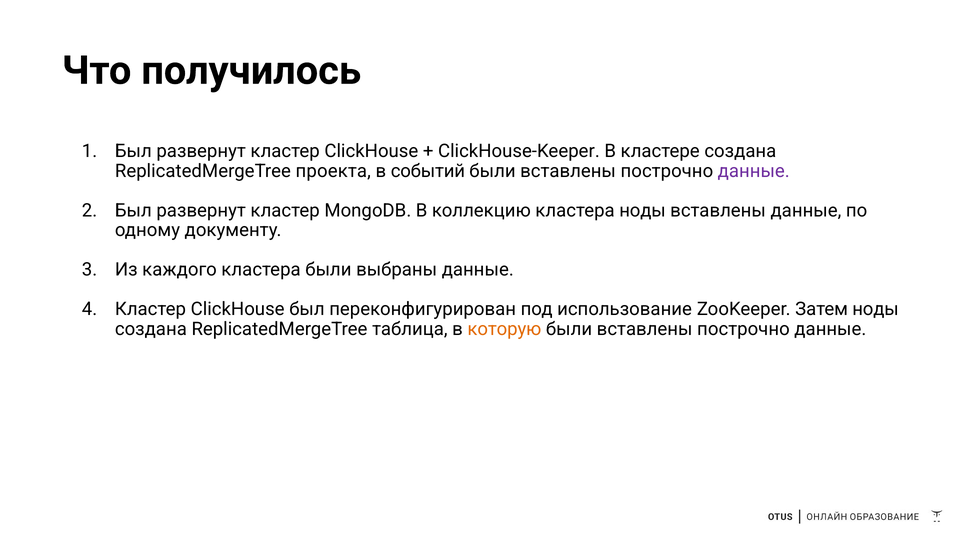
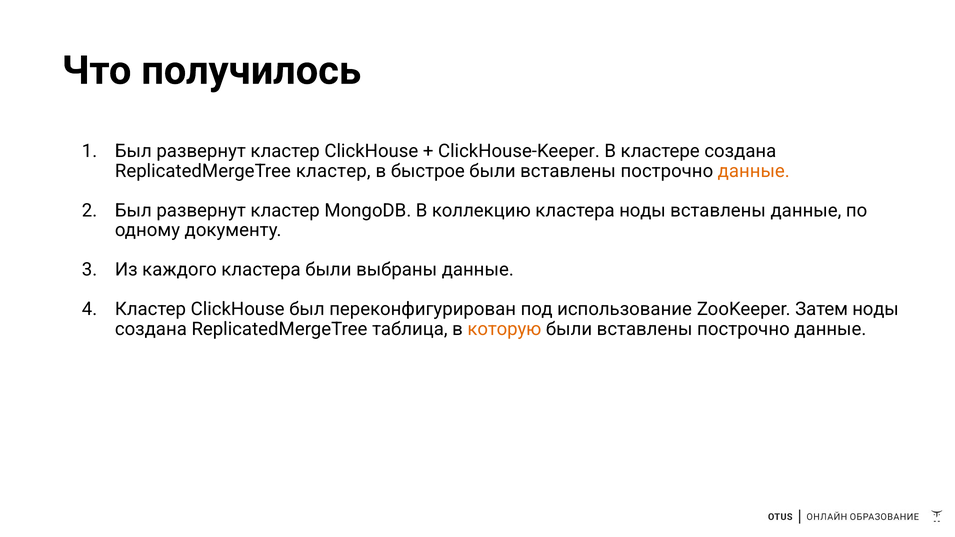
ReplicatedMergeTree проекта: проекта -> кластер (333, 171)
событий: событий -> быстрое (428, 171)
данные colour: purple -> orange (754, 171)
